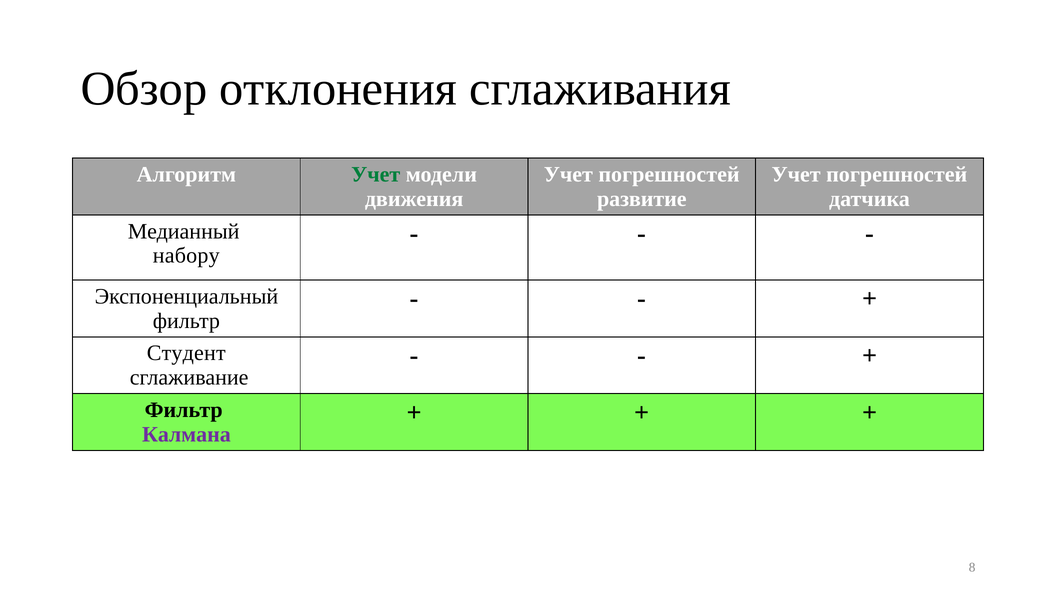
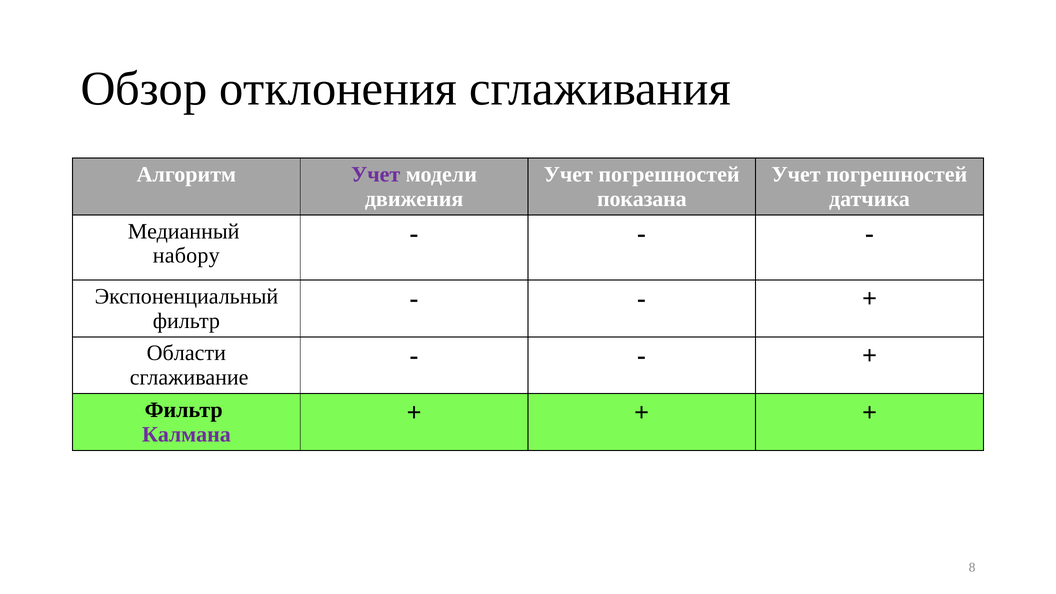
Учет colour: green -> purple (376, 174)
развитие: развитие -> показана (642, 199)
Студент: Студент -> Области (186, 353)
